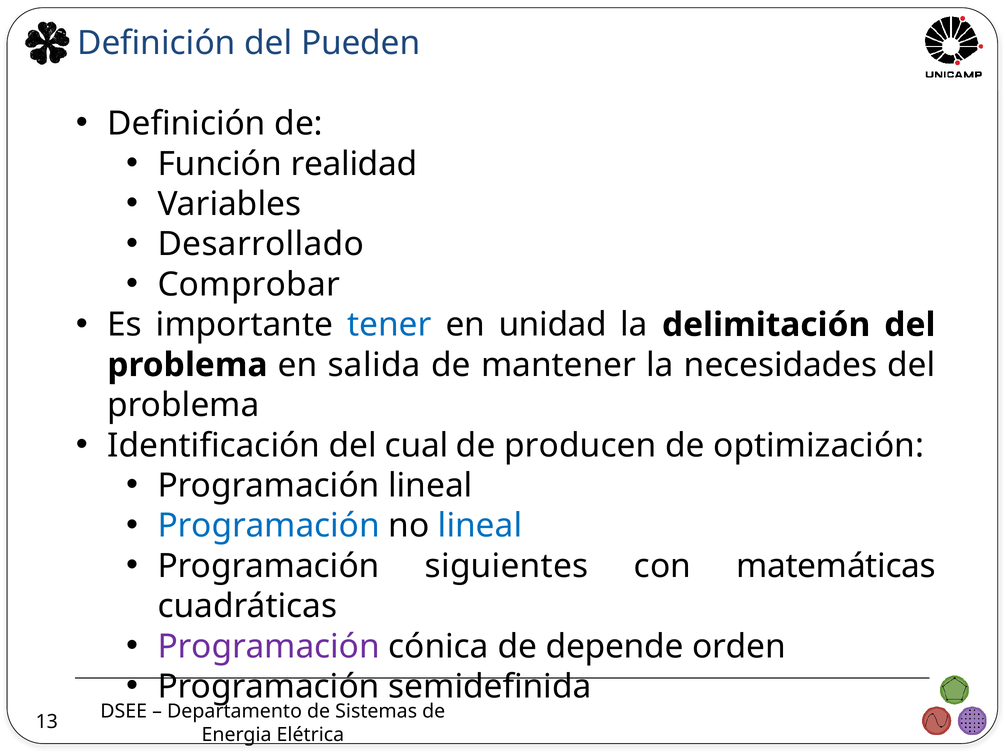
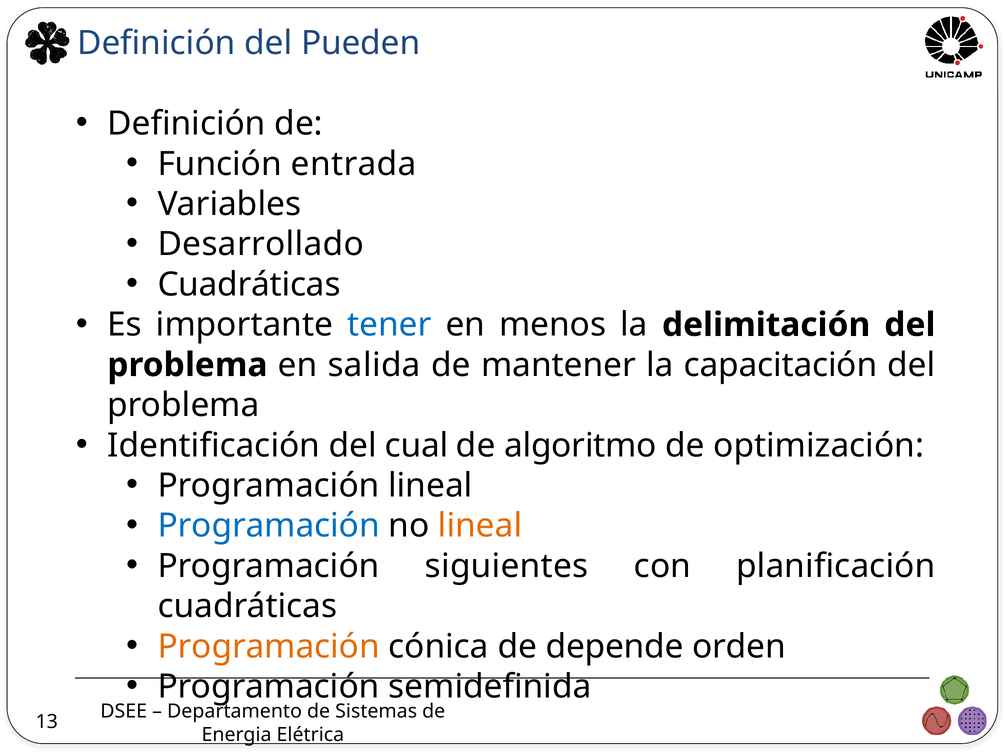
realidad: realidad -> entrada (354, 164)
Comprobar: Comprobar -> Cuadráticas (249, 285)
unidad: unidad -> menos (553, 325)
necesidades: necesidades -> capacitación (781, 365)
producen: producen -> algoritmo (580, 445)
lineal colour: blue -> orange (480, 526)
matemáticas: matemáticas -> planificación (836, 566)
Programación colour: purple -> orange (269, 646)
